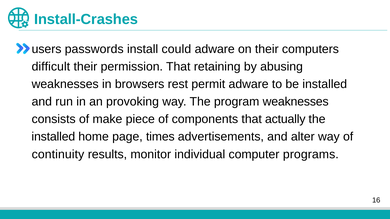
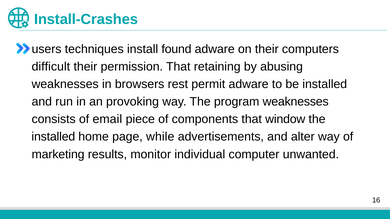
passwords: passwords -> techniques (94, 49)
could: could -> found (176, 49)
make: make -> email (107, 119)
actually: actually -> window (285, 119)
times: times -> while (160, 137)
continuity: continuity -> marketing (58, 155)
programs: programs -> unwanted (311, 155)
